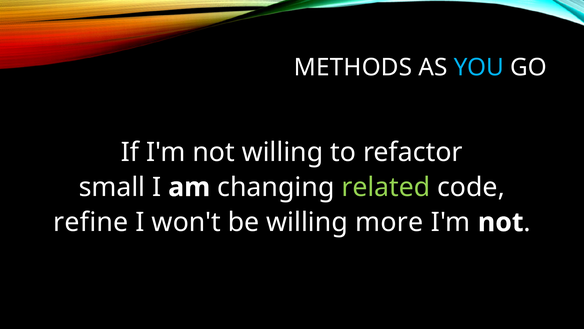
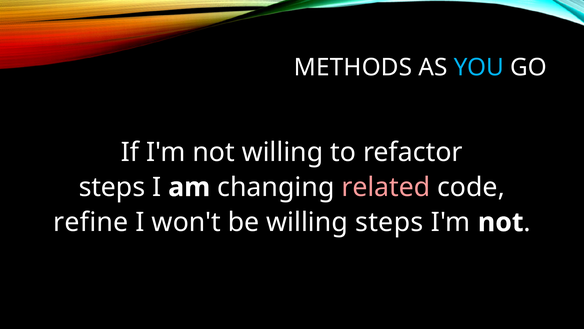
small: small -> steps (112, 187)
related colour: light green -> pink (386, 187)
willing more: more -> steps (389, 222)
